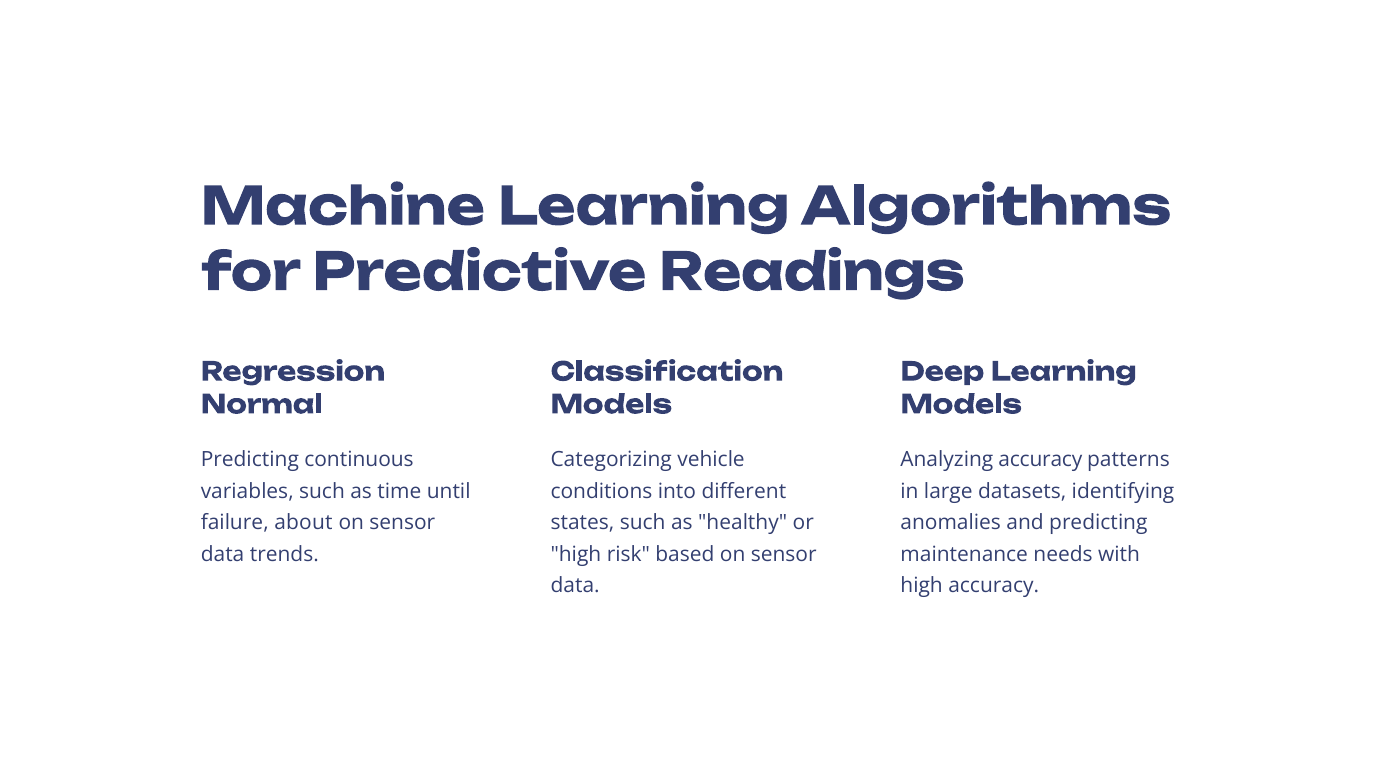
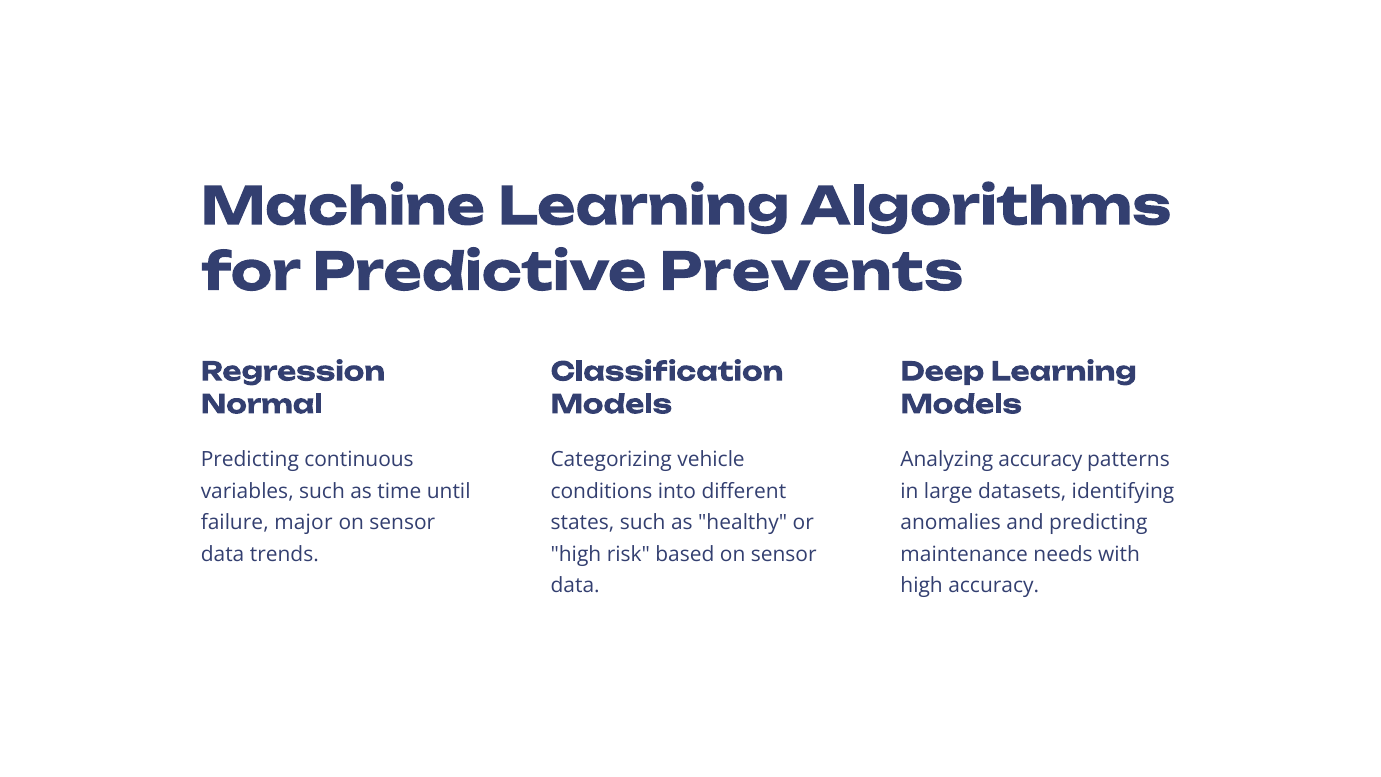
Readings: Readings -> Prevents (811, 273)
about: about -> major (303, 523)
